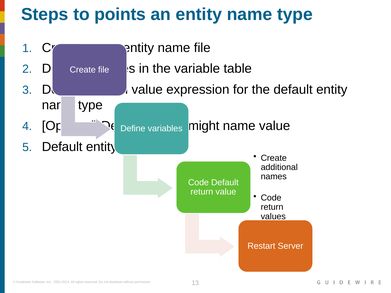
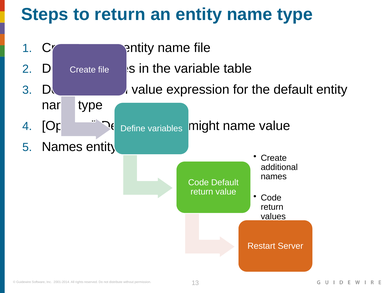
to points: points -> return (120, 14)
Default: Default -> Names (62, 147)
